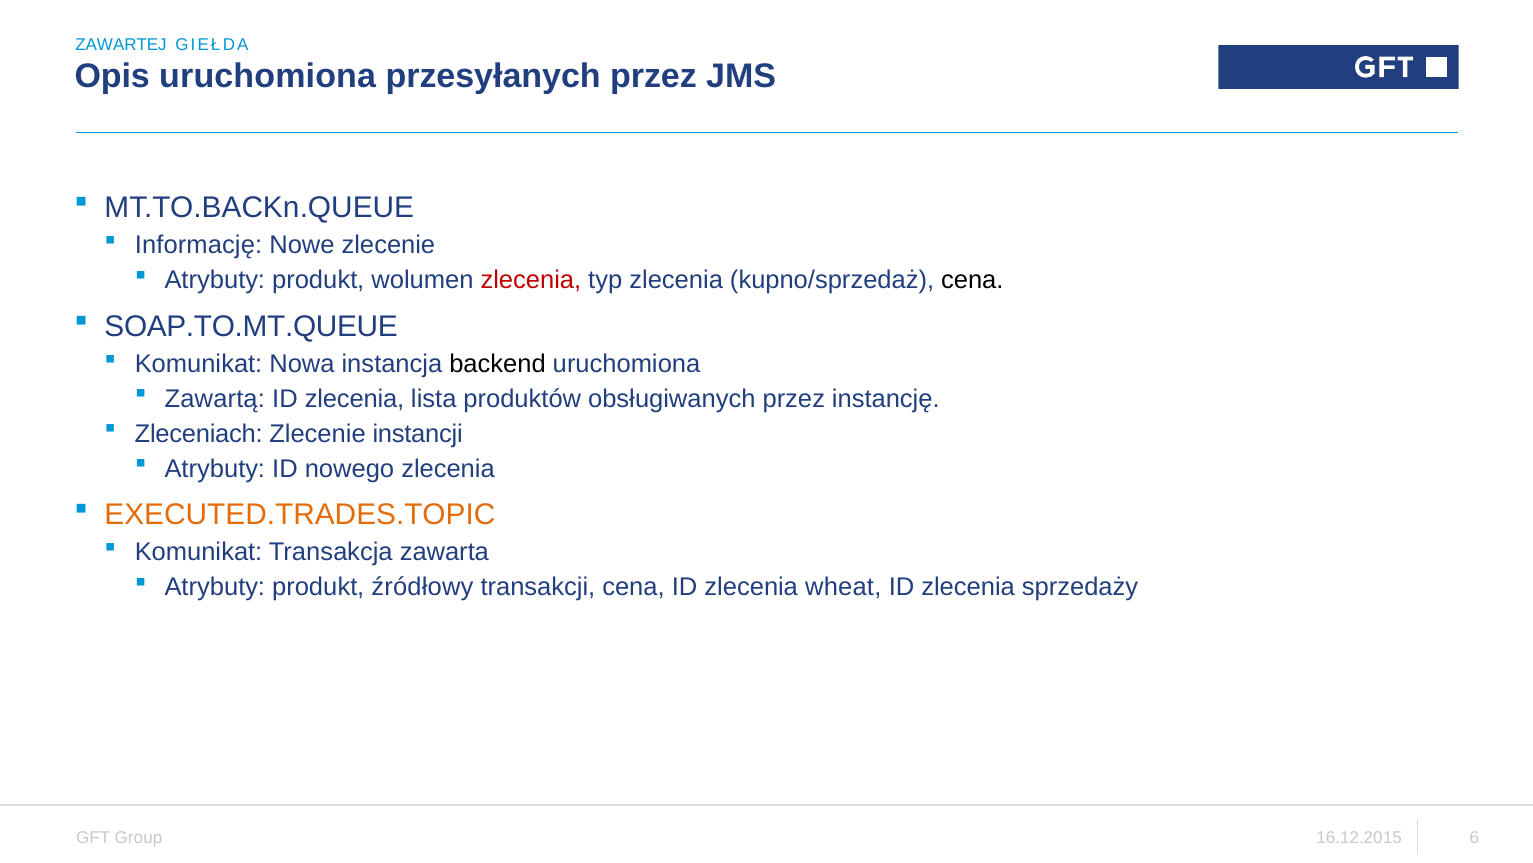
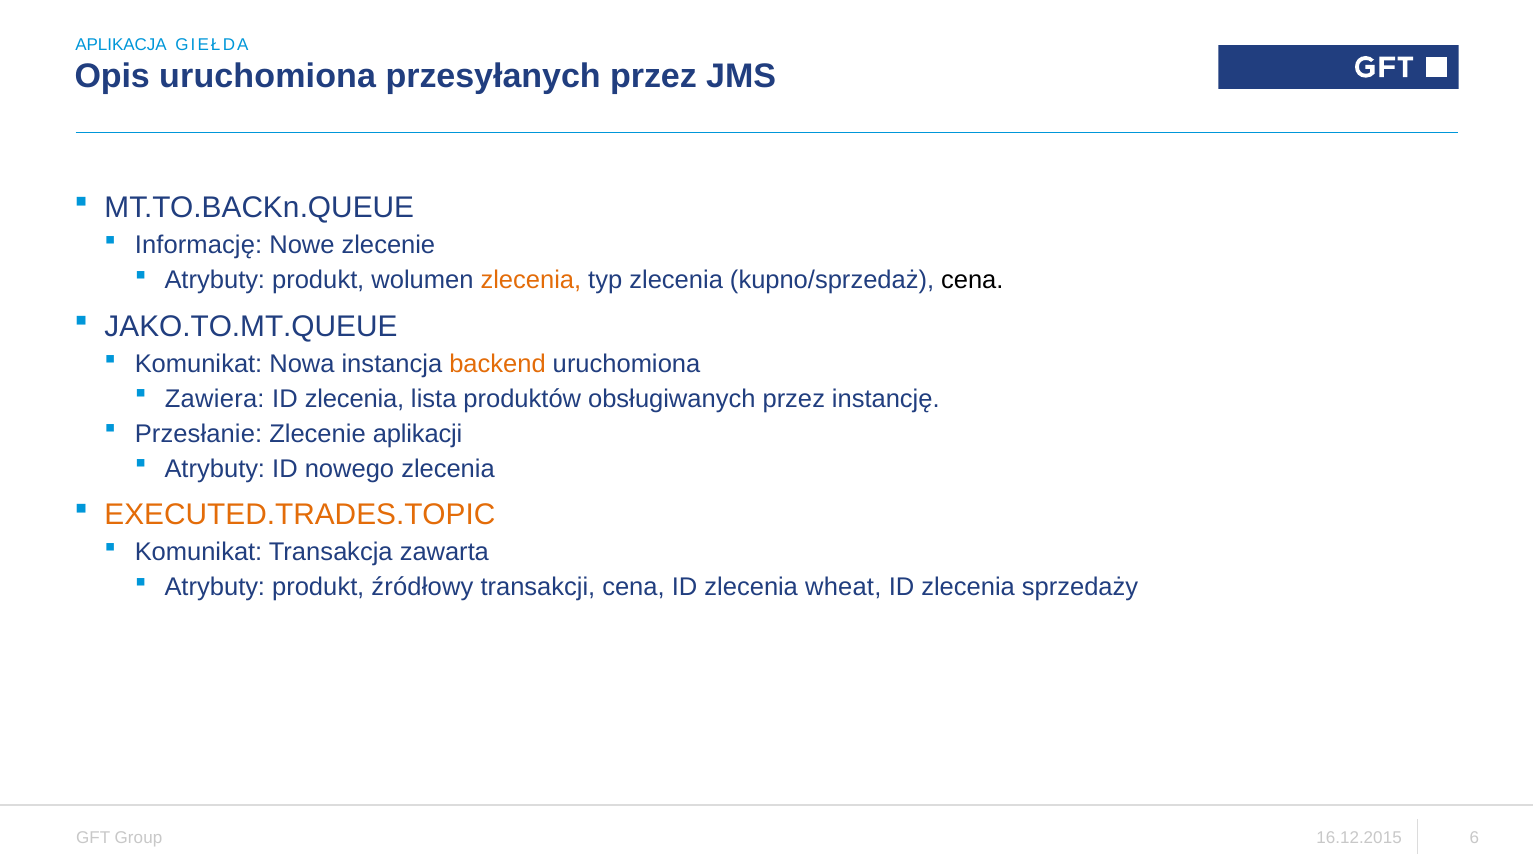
ZAWARTEJ: ZAWARTEJ -> APLIKACJA (121, 45)
zlecenia colour: red -> orange (531, 280)
SOAP.TO.MT.QUEUE: SOAP.TO.MT.QUEUE -> JAKO.TO.MT.QUEUE (251, 326)
backend colour: black -> orange (498, 363)
Zawartą: Zawartą -> Zawiera (215, 398)
Zleceniach: Zleceniach -> Przesłanie (198, 433)
instancji: instancji -> aplikacji (418, 433)
